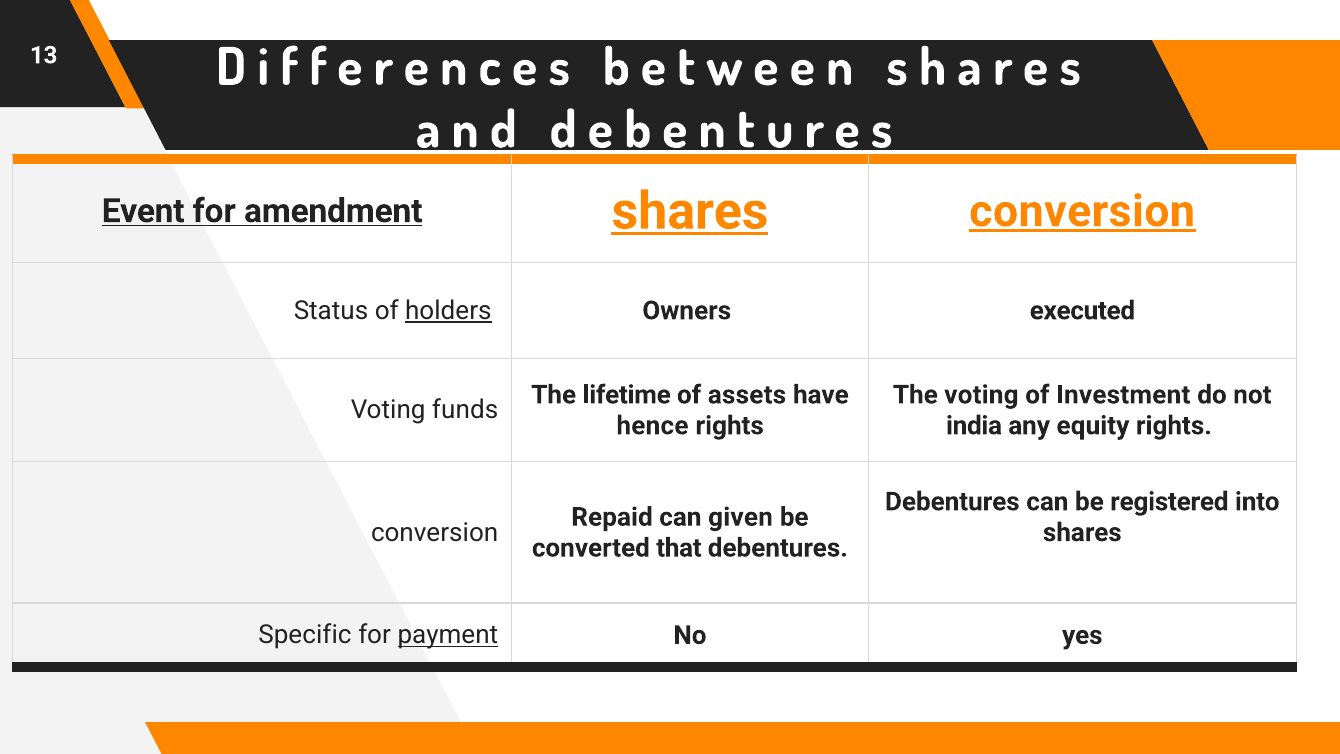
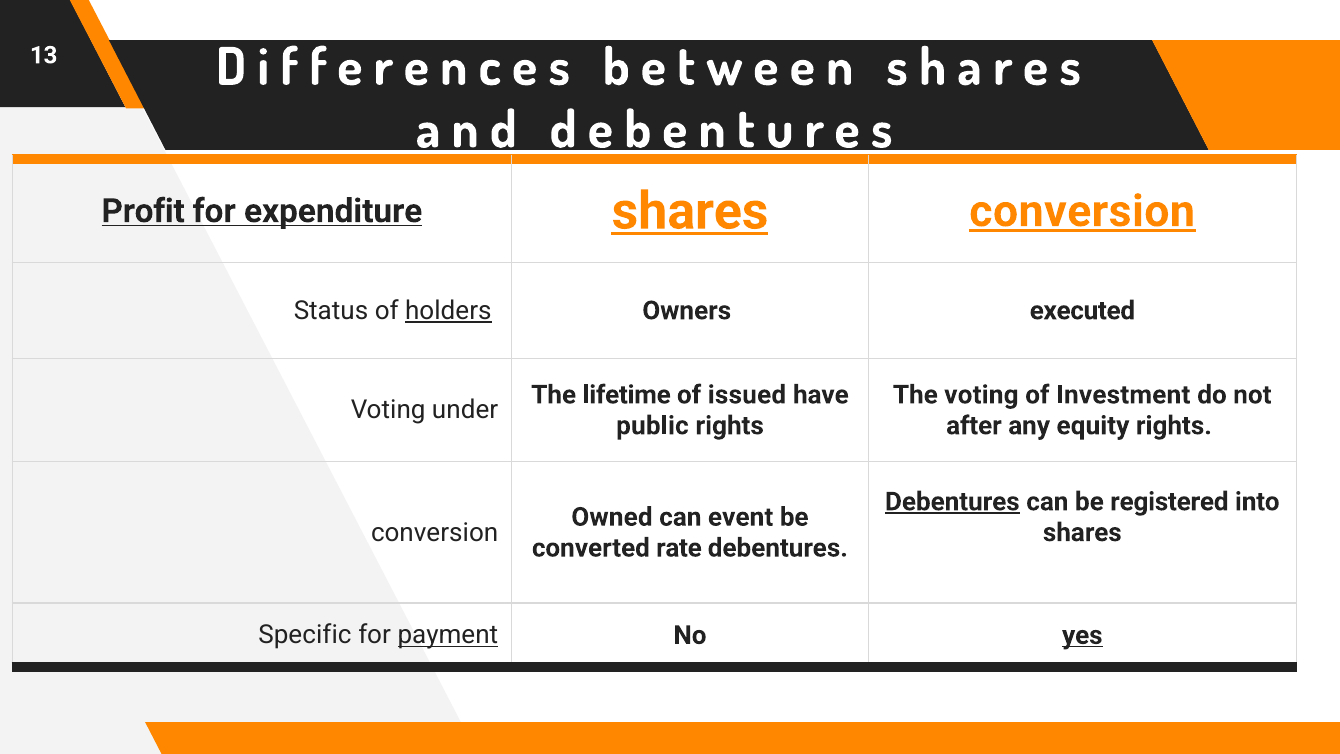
Event: Event -> Profit (143, 211)
amendment: amendment -> expenditure (333, 211)
assets: assets -> issued (747, 395)
funds: funds -> under (465, 410)
hence: hence -> public (652, 426)
india: india -> after (974, 426)
Debentures underline: none -> present (952, 502)
Repaid: Repaid -> Owned (612, 517)
given: given -> event (741, 517)
that: that -> rate (679, 548)
yes underline: none -> present (1082, 635)
